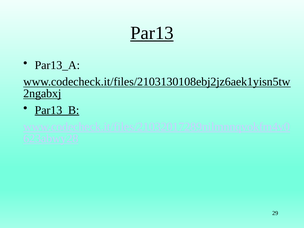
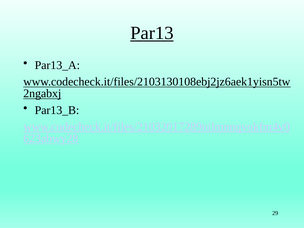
Par13_B underline: present -> none (57, 110)
